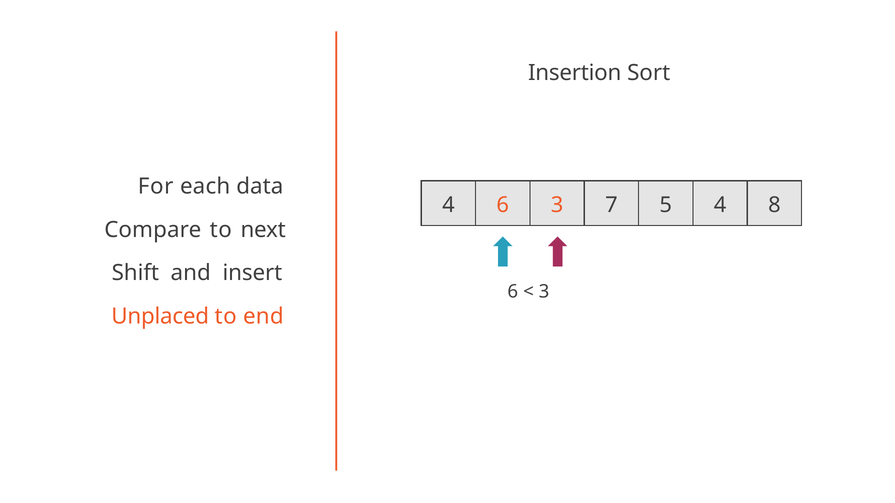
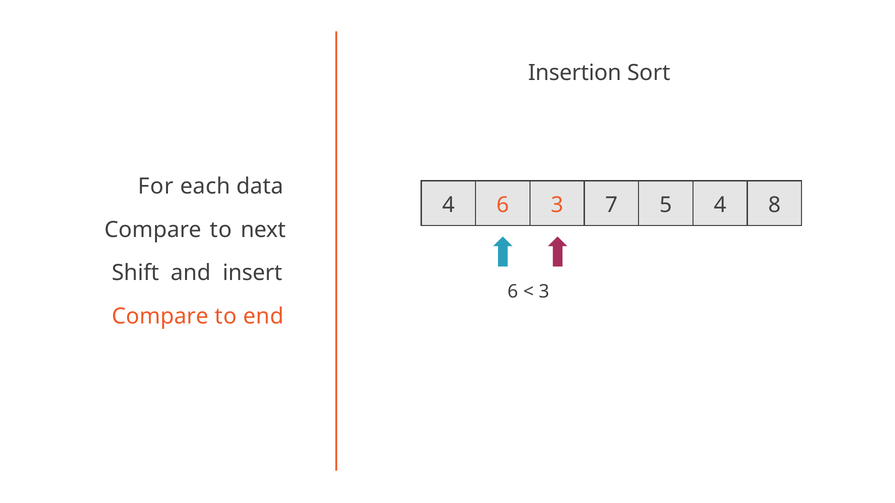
Unplaced: Unplaced -> Compare (160, 317)
